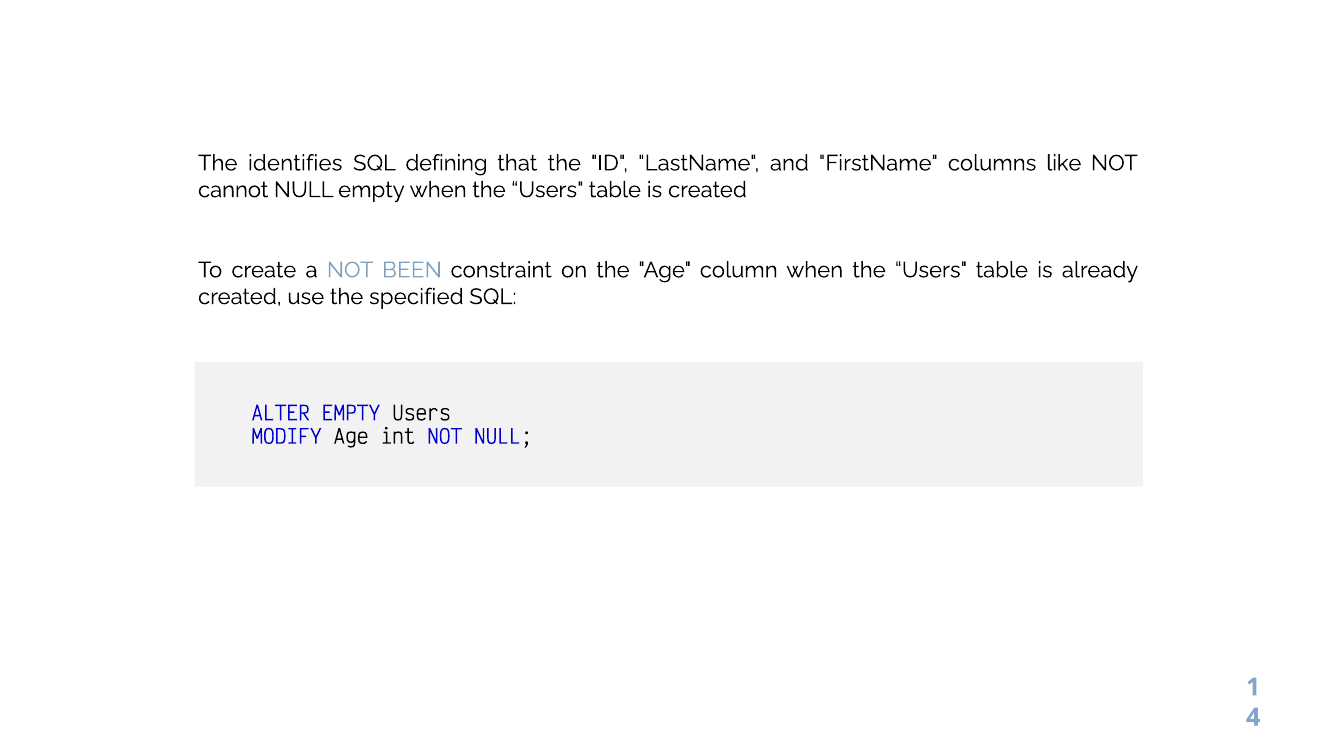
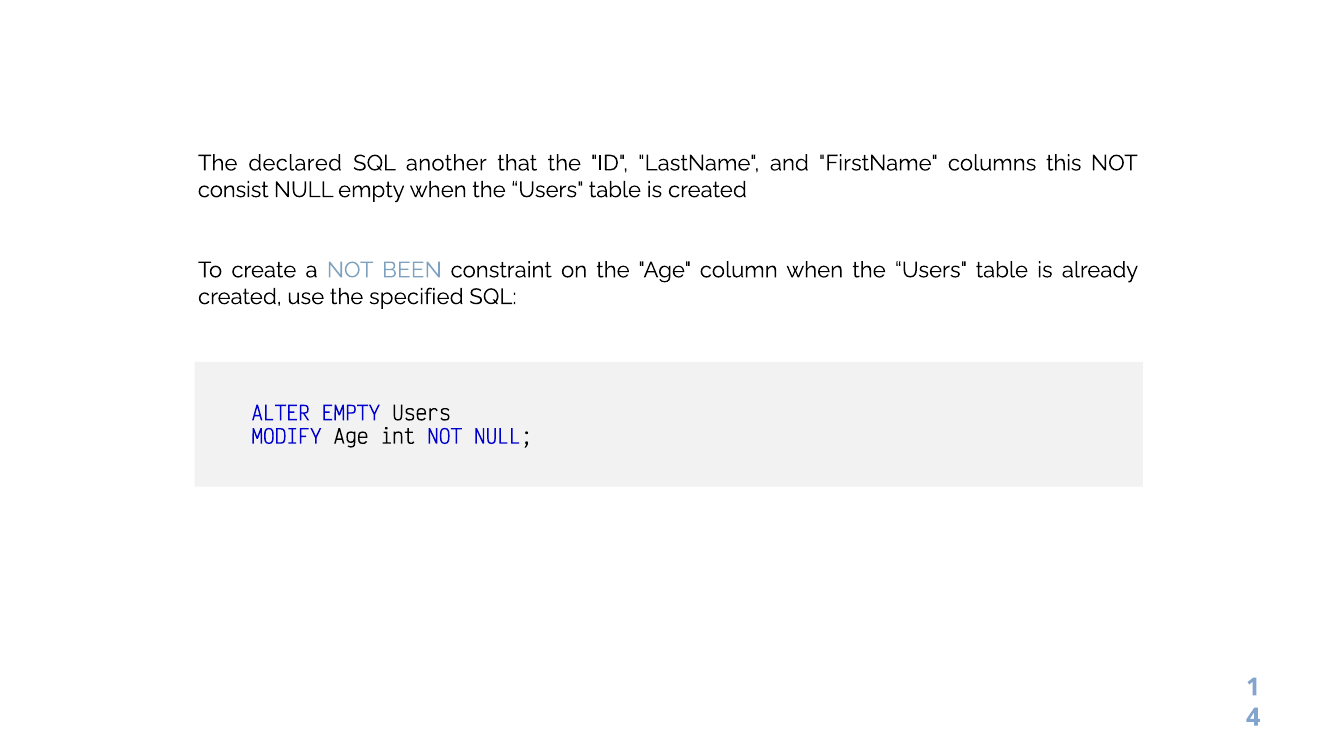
identifies: identifies -> declared (295, 163)
defining: defining -> another (446, 163)
like: like -> this (1064, 163)
cannot: cannot -> consist (233, 190)
